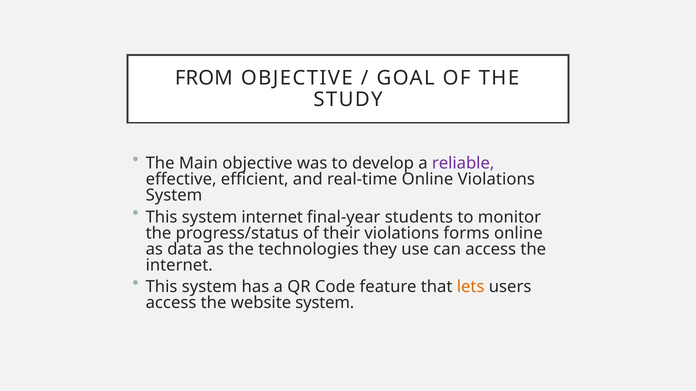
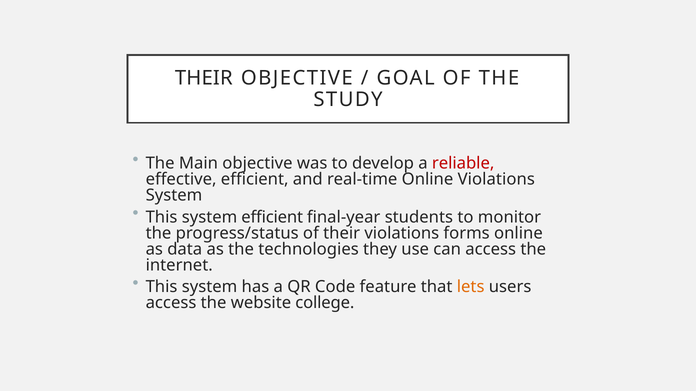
FROM: FROM -> THEIR (204, 78)
reliable colour: purple -> red (463, 164)
system internet: internet -> efficient (272, 217)
website system: system -> college (325, 303)
